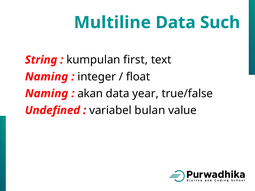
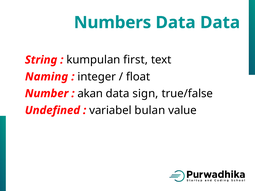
Multiline: Multiline -> Numbers (113, 23)
Data Such: Such -> Data (220, 23)
Naming: Naming -> Number (47, 94)
year: year -> sign (145, 94)
